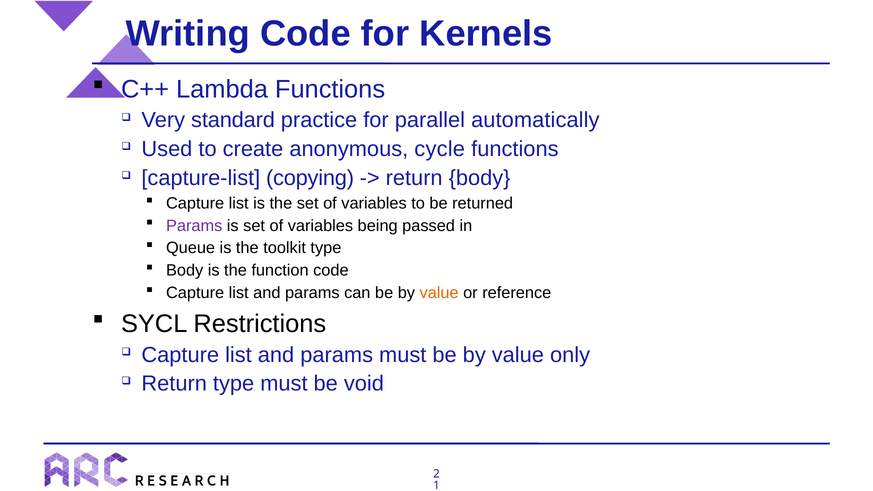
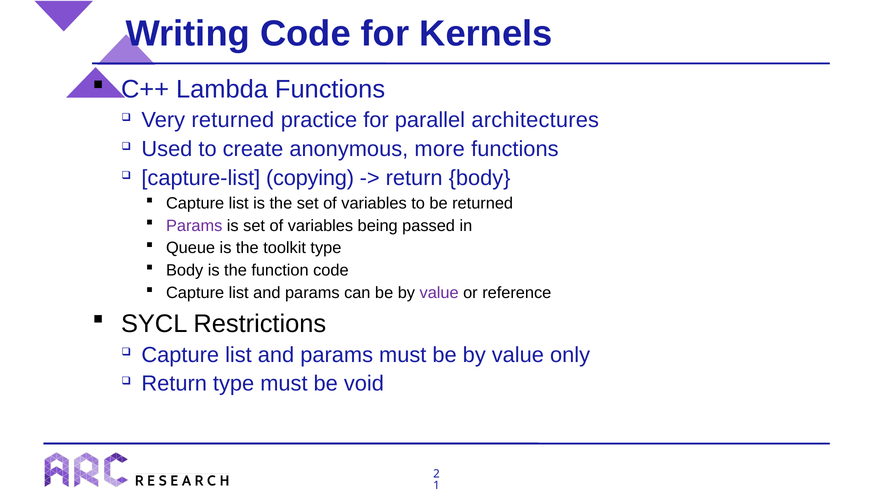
Very standard: standard -> returned (233, 120)
automatically: automatically -> architectures (535, 120)
cycle: cycle -> more (440, 149)
value colour: orange -> purple (439, 293)
